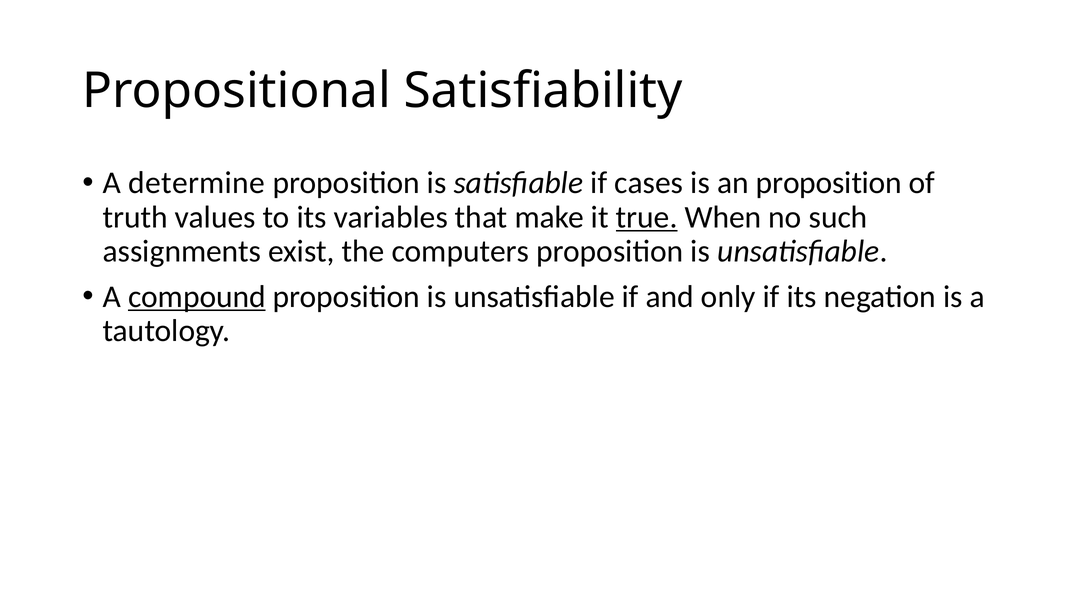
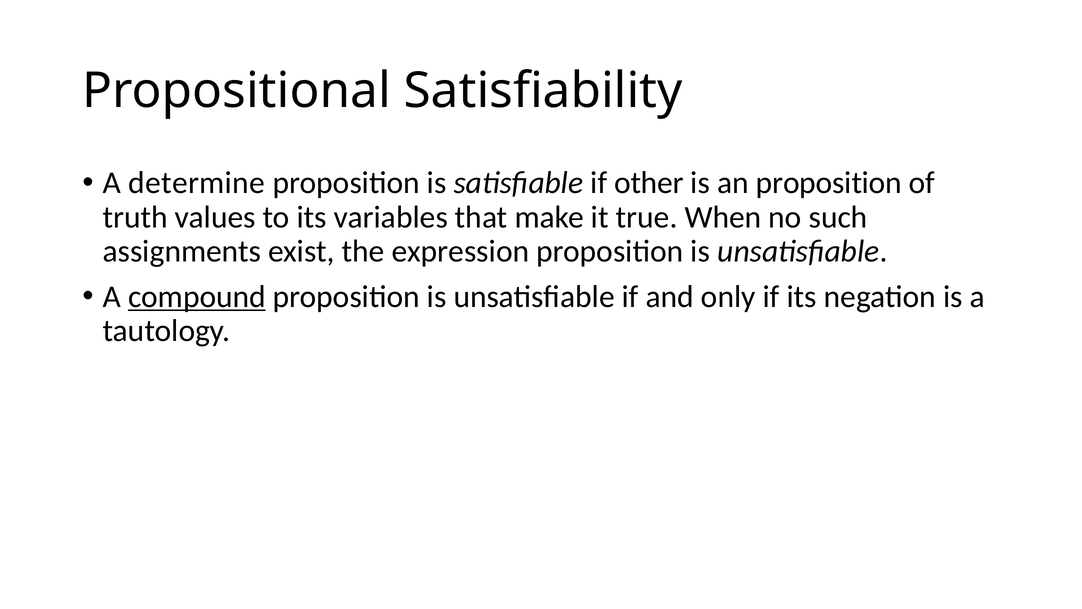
cases: cases -> other (649, 183)
true underline: present -> none (647, 217)
computers: computers -> expression (460, 251)
